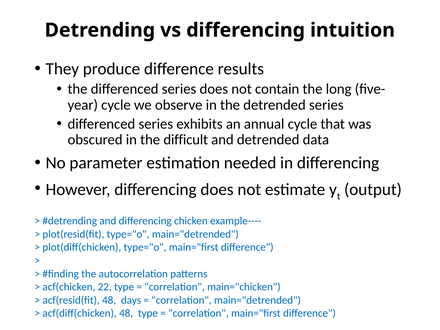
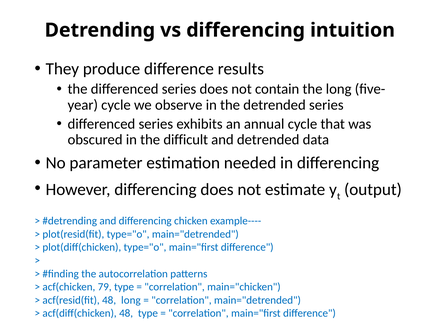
22: 22 -> 79 (105, 287)
48 days: days -> long (131, 300)
